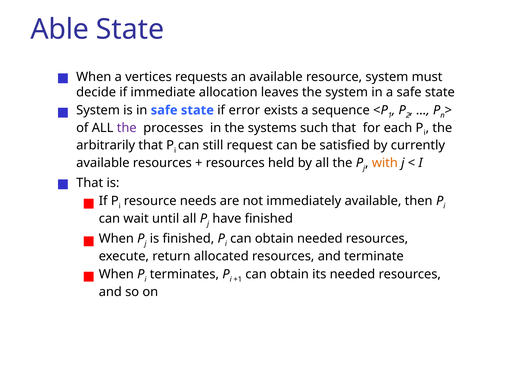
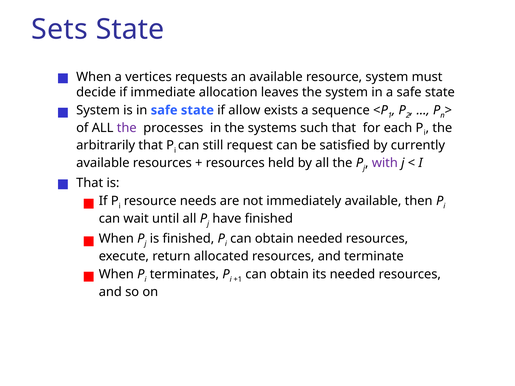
Able: Able -> Sets (60, 29)
error: error -> allow (244, 110)
with colour: orange -> purple (385, 163)
